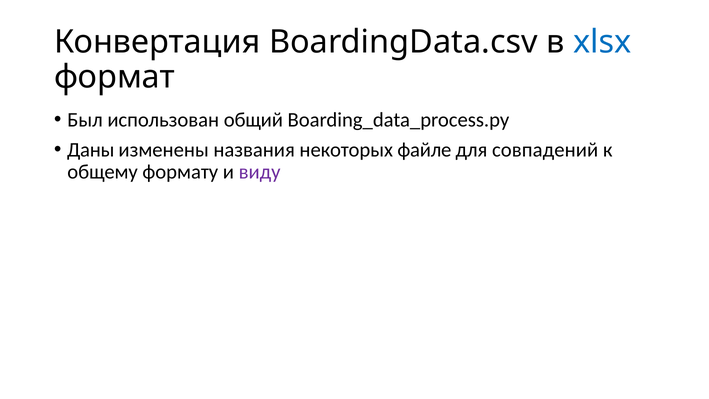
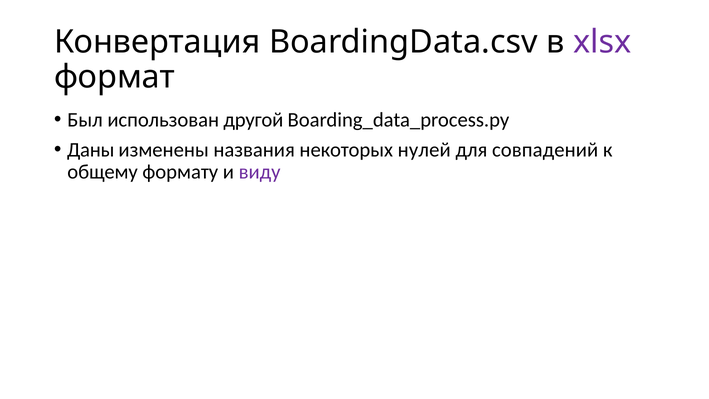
xlsx colour: blue -> purple (602, 42)
общий: общий -> другой (253, 120)
файле: файле -> нулей (424, 150)
